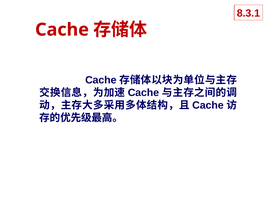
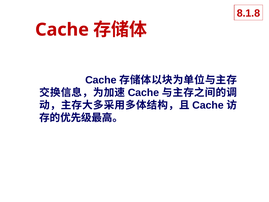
8.3.1: 8.3.1 -> 8.1.8 (248, 13)
